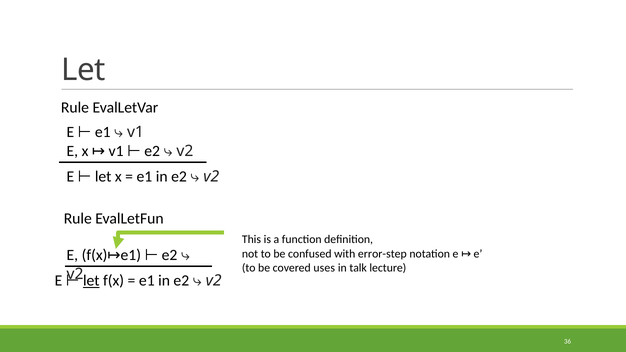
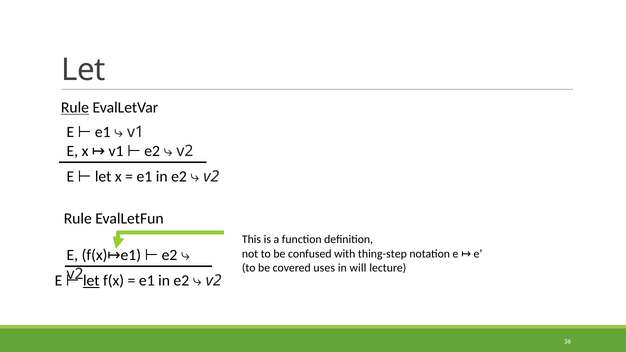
Rule underline: none -> present (75, 108)
error-step: error-step -> thing-step (382, 254)
talk: talk -> will (358, 268)
